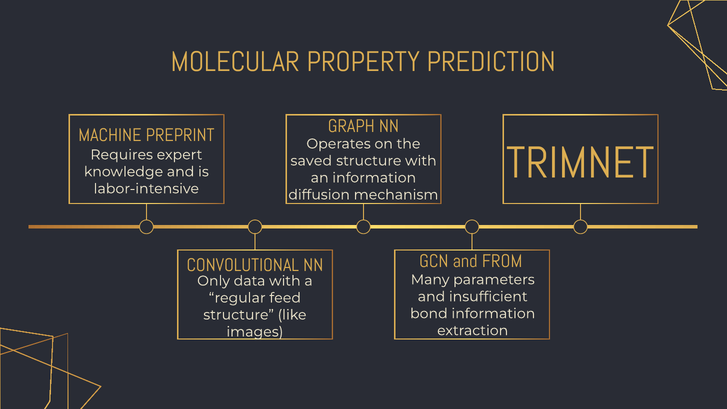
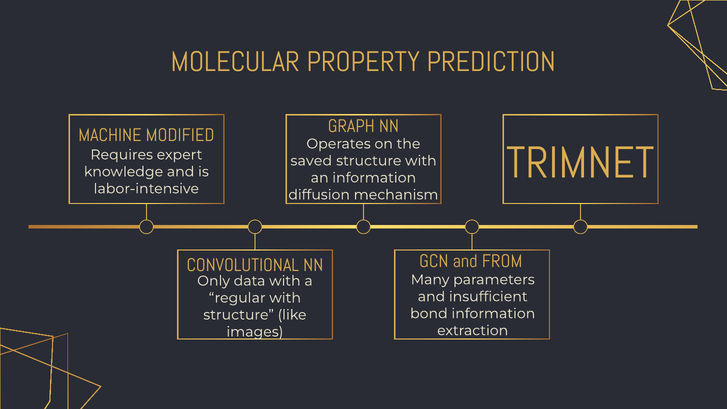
PREPRINT: PREPRINT -> MODIFIED (180, 135)
regular feed: feed -> with (285, 298)
